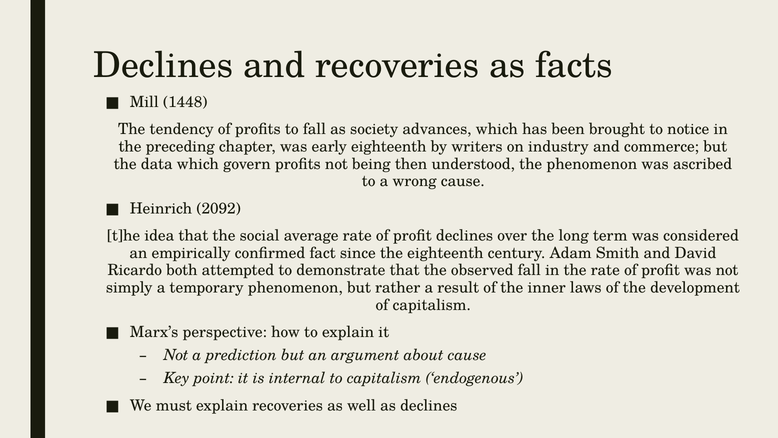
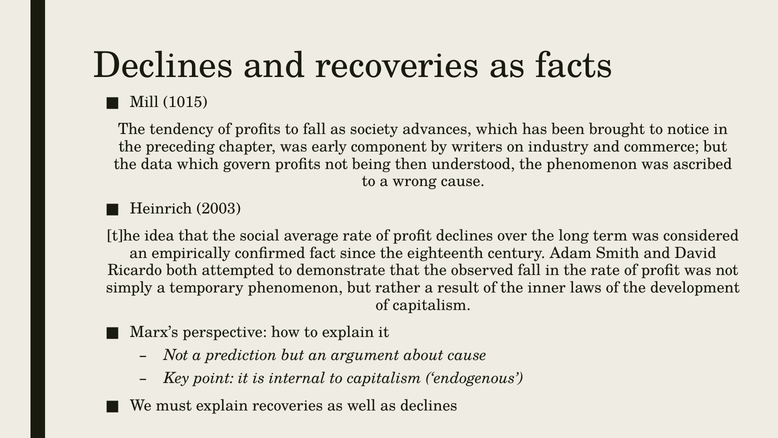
1448: 1448 -> 1015 (185, 102)
early eighteenth: eighteenth -> component (389, 146)
2092: 2092 -> 2003 (219, 208)
